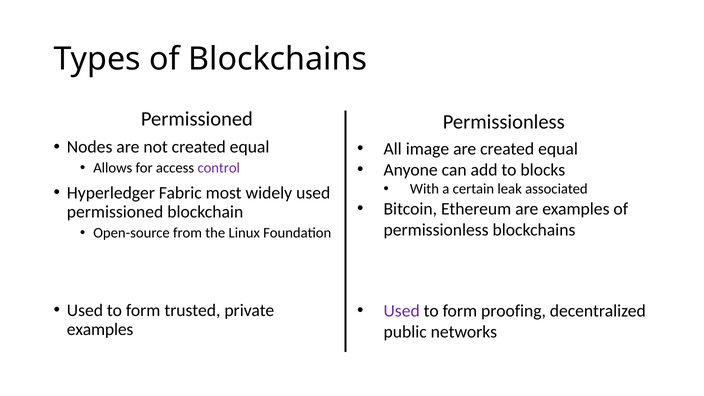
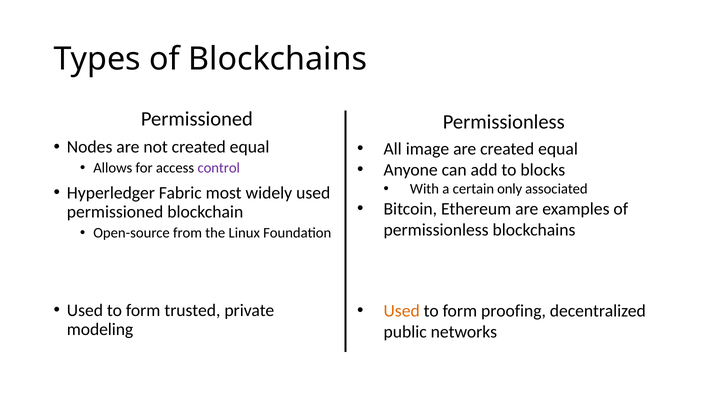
leak: leak -> only (510, 189)
Used colour: purple -> orange (402, 311)
examples: examples -> modeling (100, 329)
